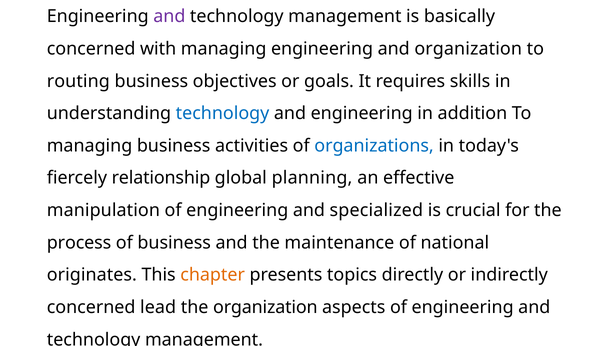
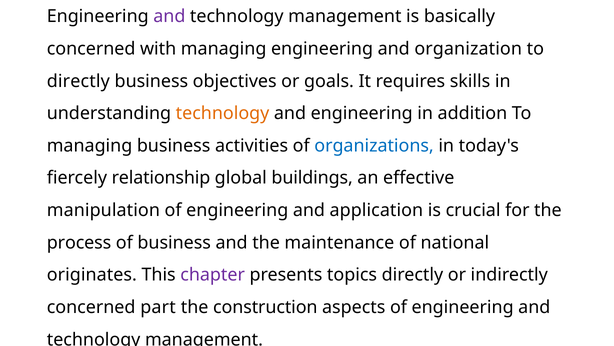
routing: routing -> directly (78, 81)
technology colour: blue -> orange (223, 113)
planning: planning -> buildings (312, 178)
specialized: specialized -> application (376, 210)
chapter colour: orange -> purple (213, 275)
lead: lead -> part (158, 307)
the organization: organization -> construction (265, 307)
